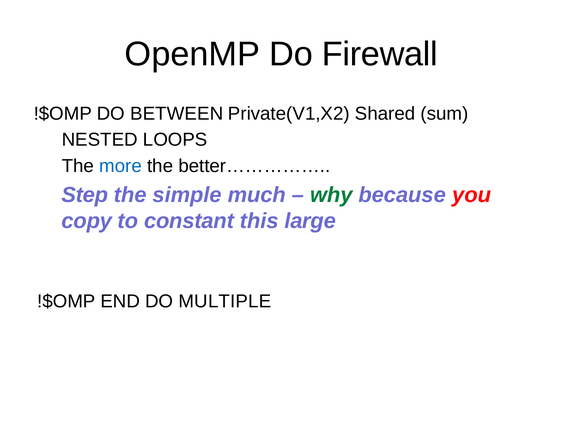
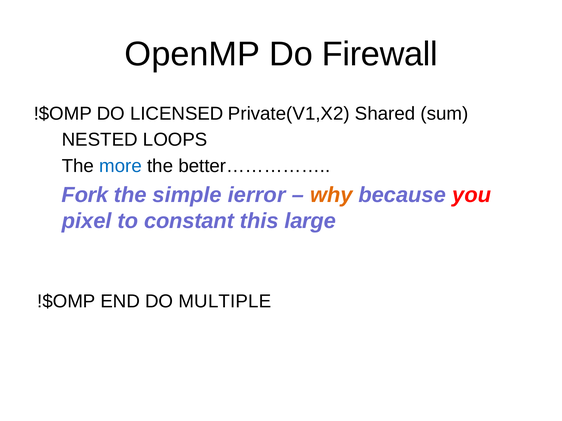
BETWEEN: BETWEEN -> LICENSED (177, 114)
Step: Step -> Fork (85, 195)
much: much -> ierror (257, 195)
why colour: green -> orange (331, 195)
copy: copy -> pixel (87, 221)
